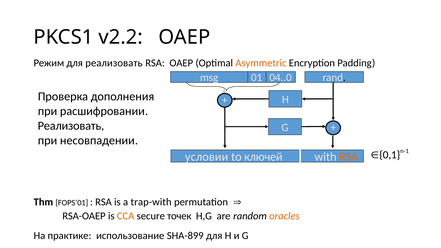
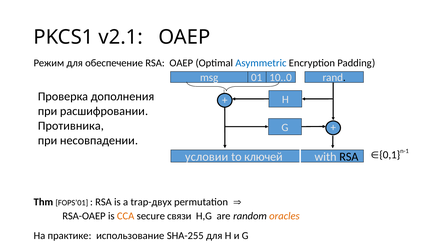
v2.2: v2.2 -> v2.1 (121, 37)
для реализовать: реализовать -> обеспечение (114, 63)
Asymmetric colour: orange -> blue (261, 63)
04..0: 04..0 -> 10..0 (281, 78)
Реализовать: Реализовать -> Противника (71, 126)
RSA colour: orange -> black (349, 157)
trap-with: trap-with -> trap-двух (151, 202)
точек: точек -> связи (179, 216)
SHA-899: SHA-899 -> SHA-255 (185, 236)
